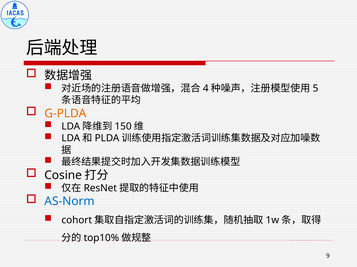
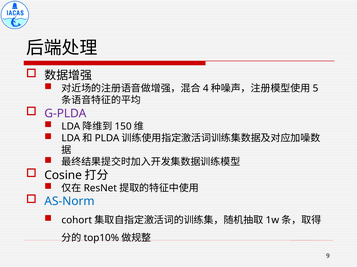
G-PLDA colour: orange -> purple (65, 114)
